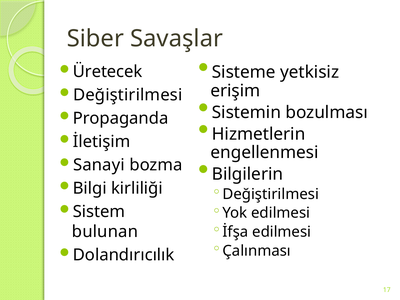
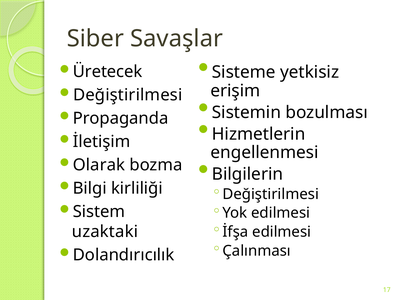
Sanayi: Sanayi -> Olarak (99, 165)
bulunan: bulunan -> uzaktaki (105, 232)
